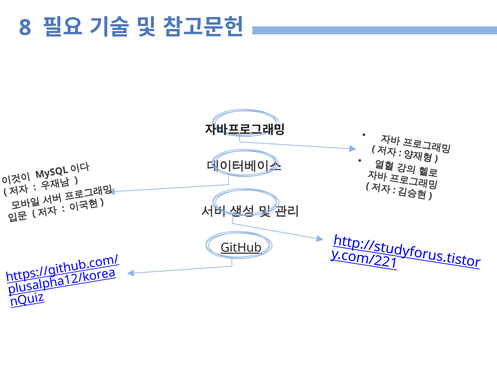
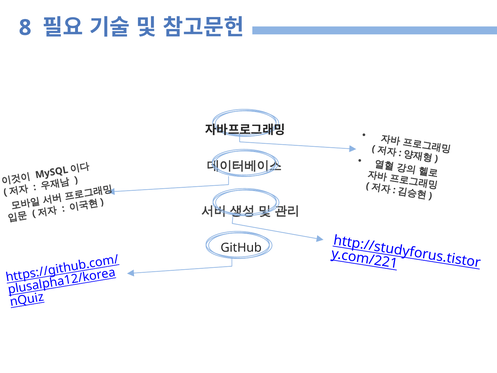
GitHub underline: present -> none (241, 248)
